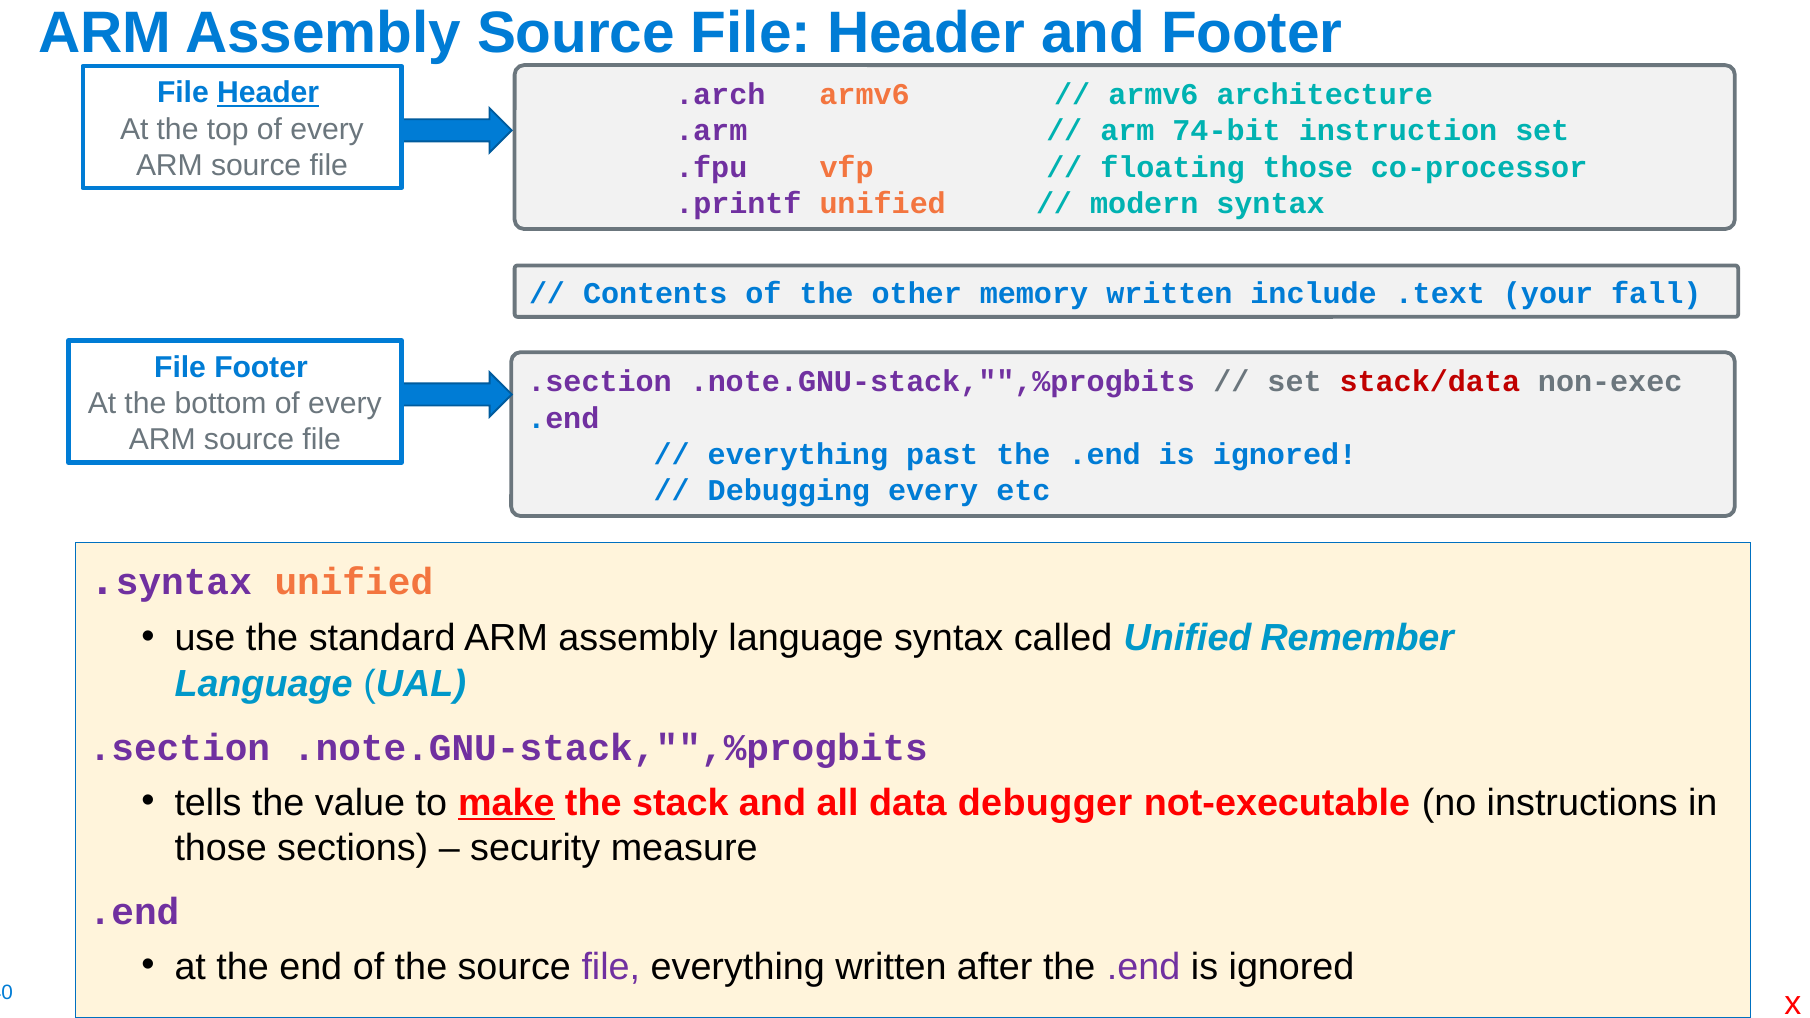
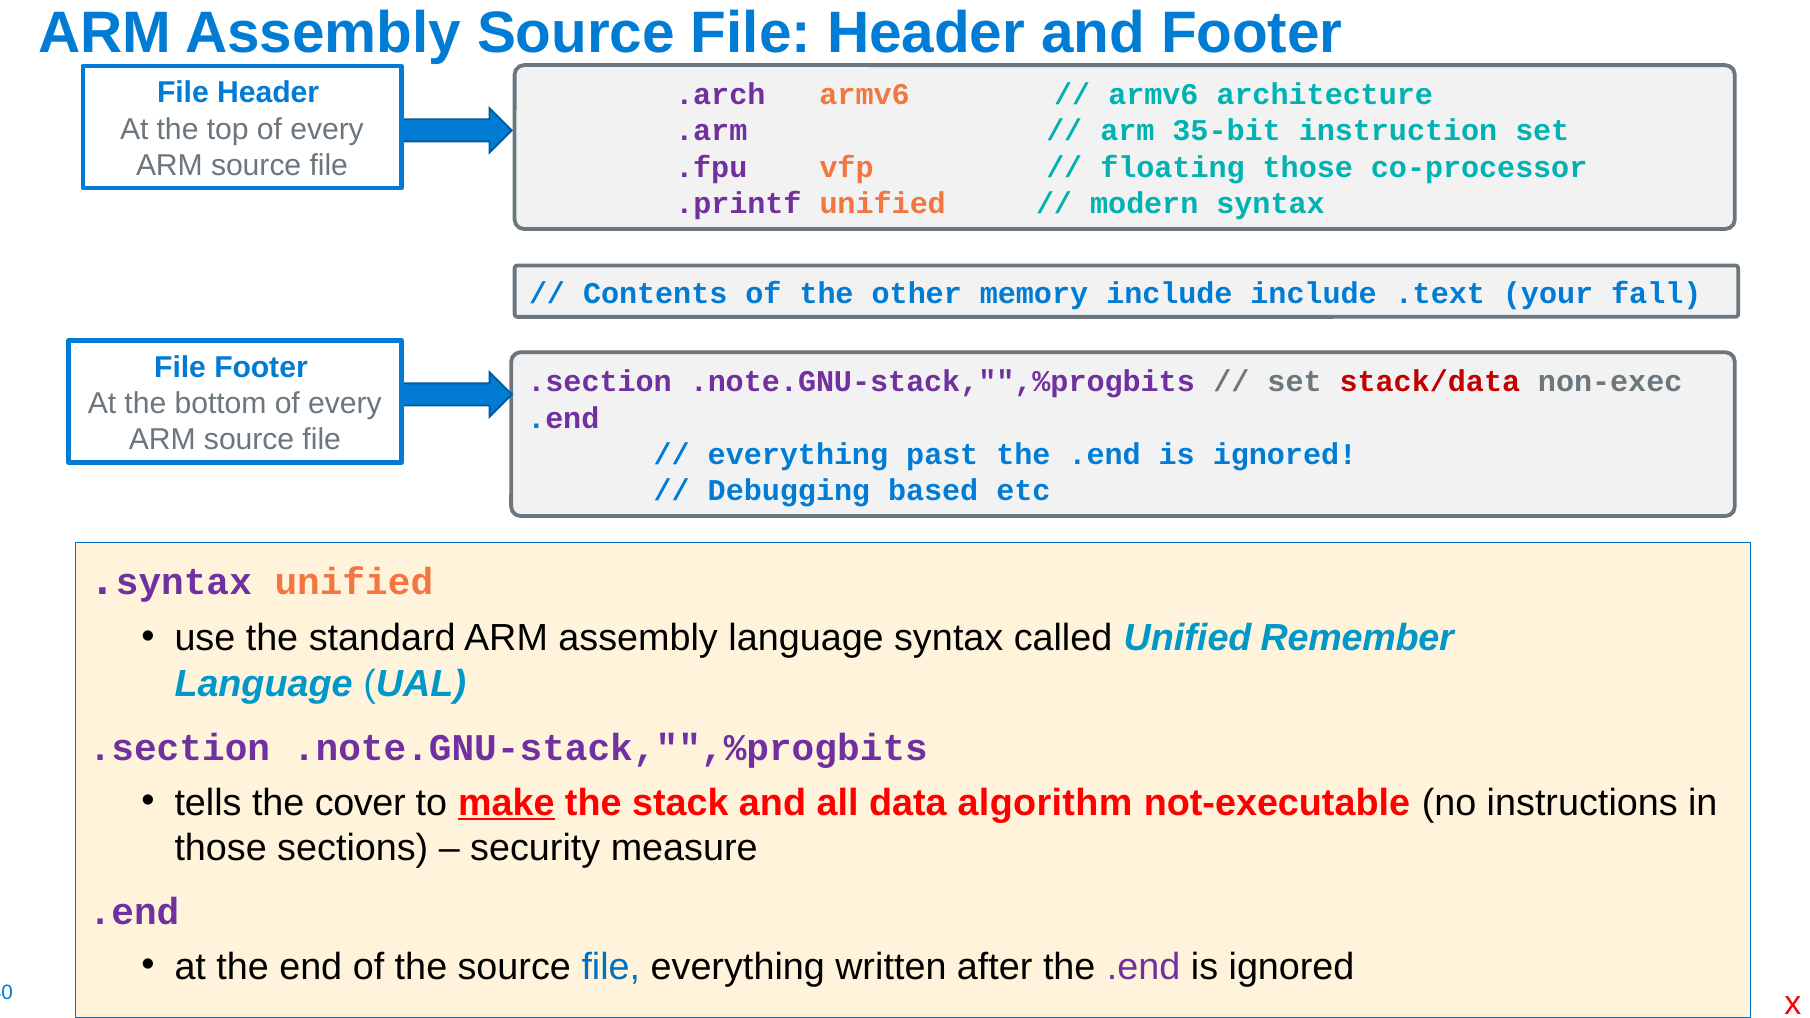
Header underline: present -> none (268, 93)
74-bit: 74-bit -> 35-bit (1227, 131)
memory written: written -> include (1169, 293)
Debugging every: every -> based (933, 491)
value: value -> cover (360, 803)
debugger: debugger -> algorithm (1045, 803)
file colour: purple -> blue (611, 967)
